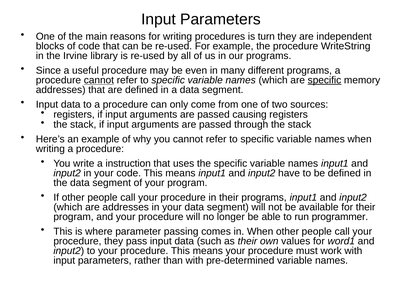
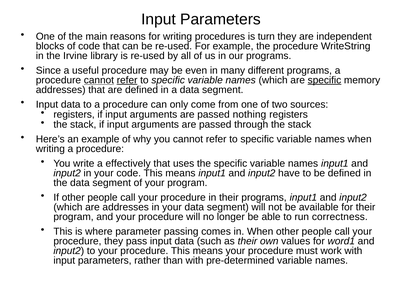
refer underline: none -> present (127, 80)
causing: causing -> nothing (249, 115)
instruction: instruction -> effectively (128, 164)
programmer: programmer -> correctness (340, 217)
